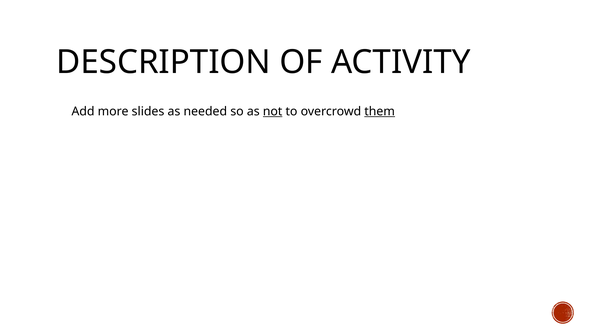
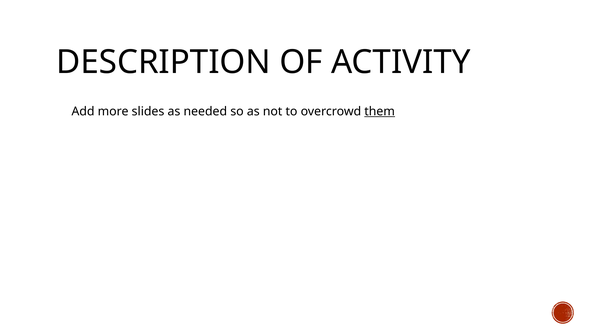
not underline: present -> none (273, 111)
